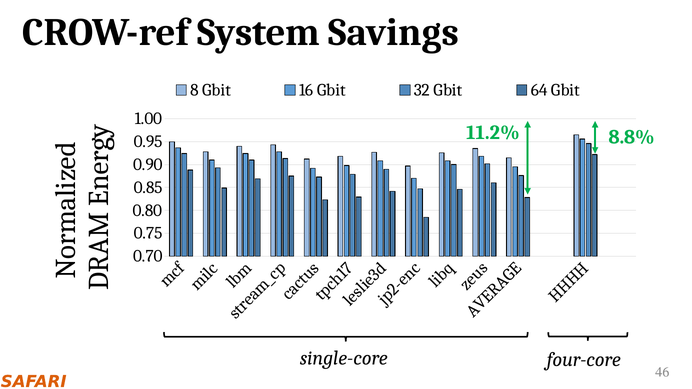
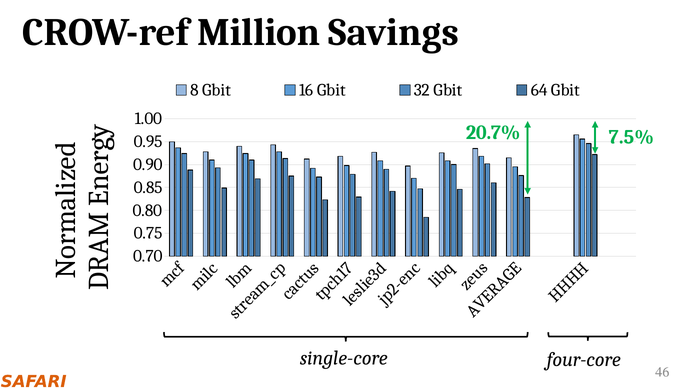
System: System -> Million (259, 32)
11.2%: 11.2% -> 20.7% (493, 133)
8.8%: 8.8% -> 7.5% (631, 137)
